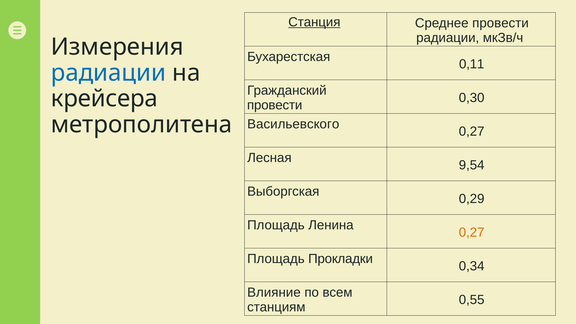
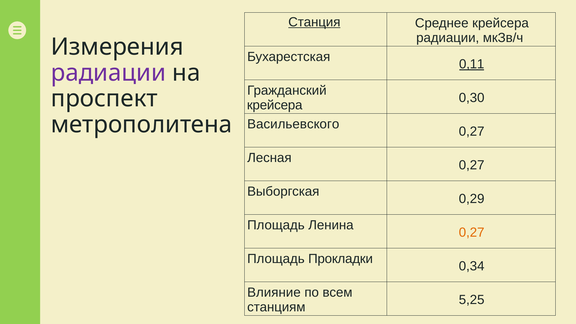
Среднее провести: провести -> крейсера (501, 23)
0,11 underline: none -> present (472, 64)
радиации colour: blue -> purple (108, 73)
крейсера: крейсера -> проспект (104, 99)
провести: провести -> крейсера (275, 105)
9,54: 9,54 -> 0,27 (472, 165)
0,55: 0,55 -> 5,25 (472, 300)
